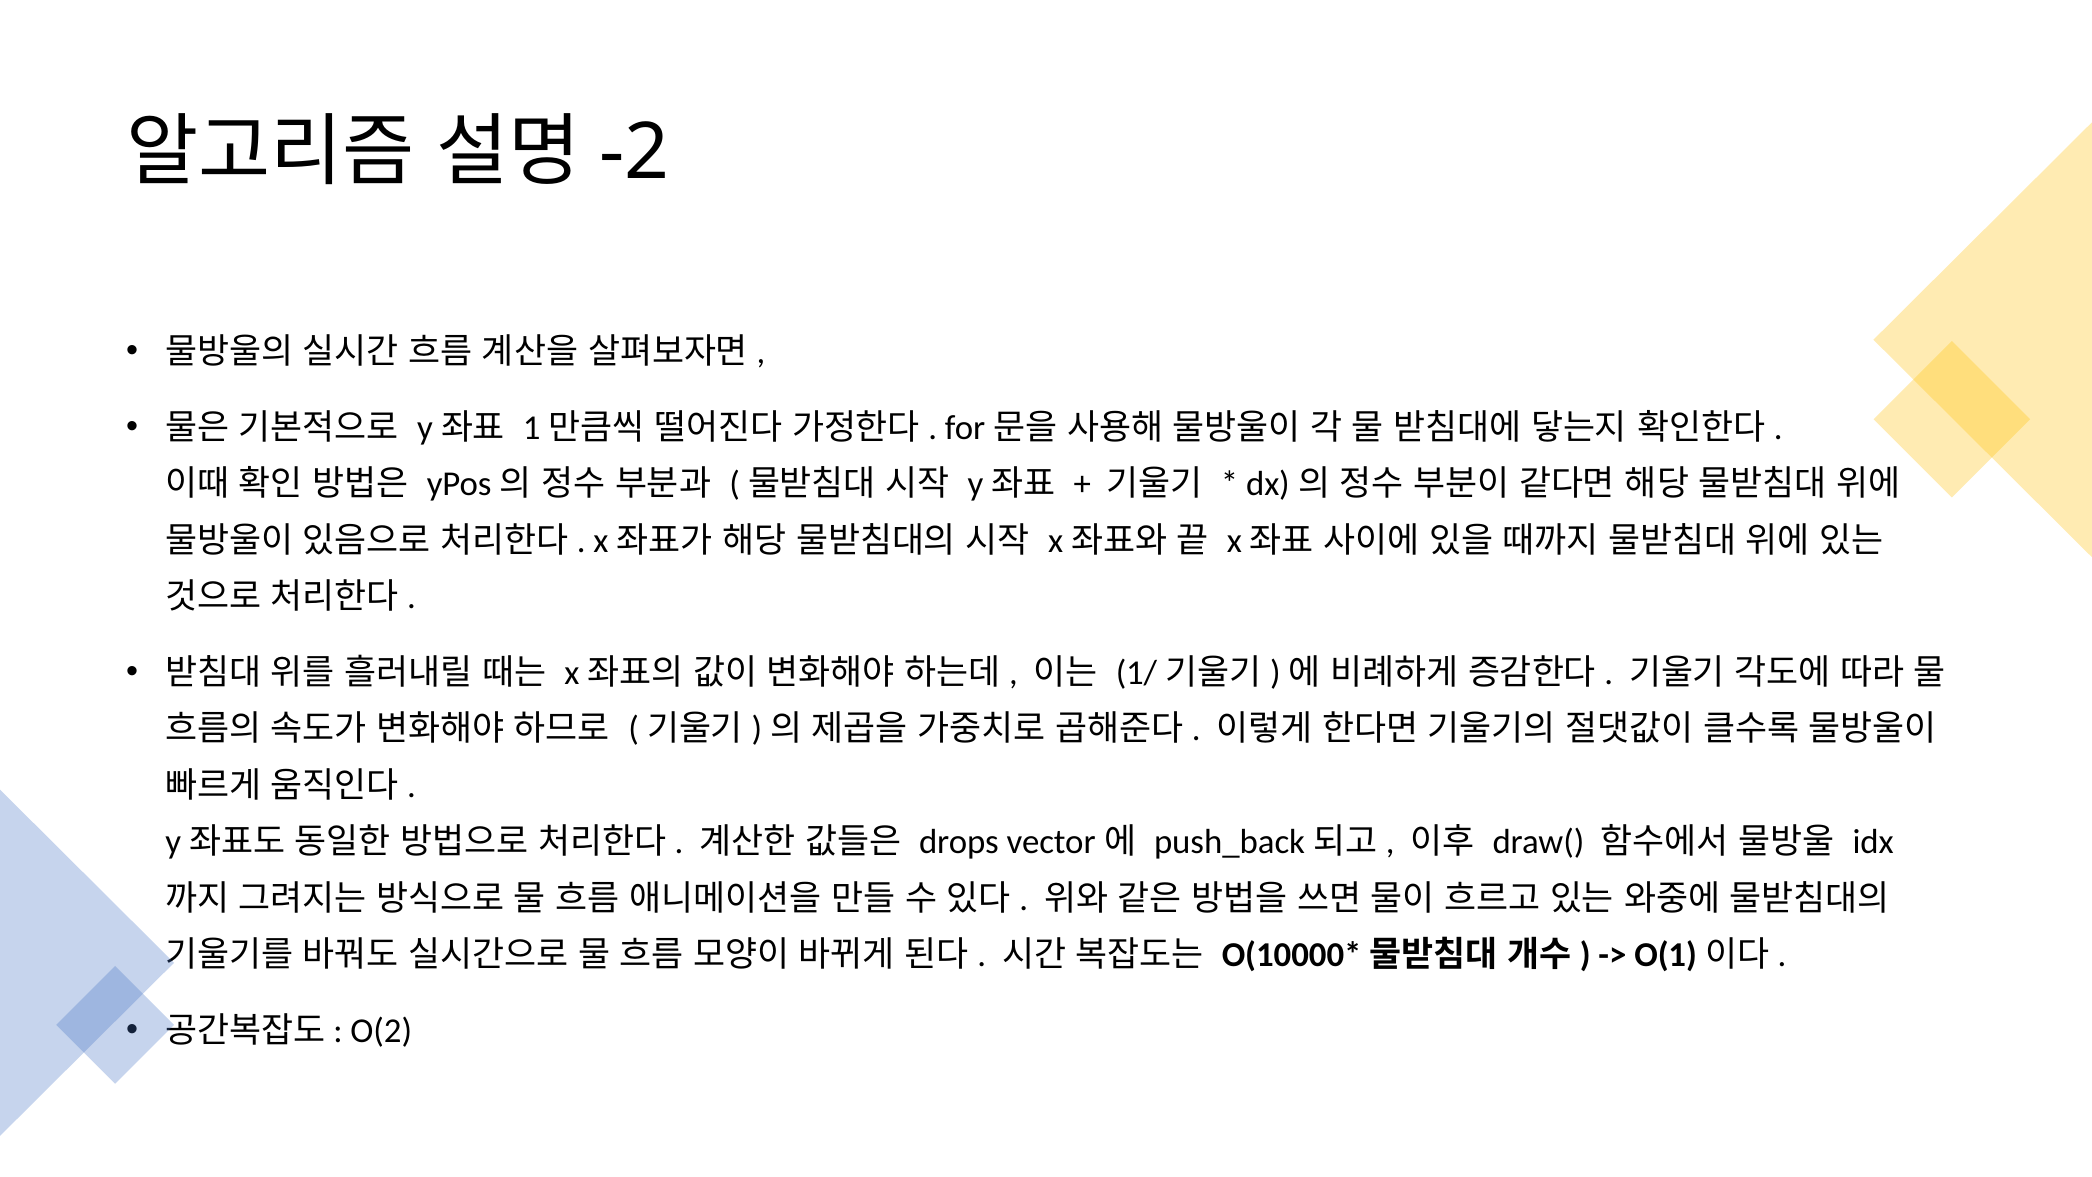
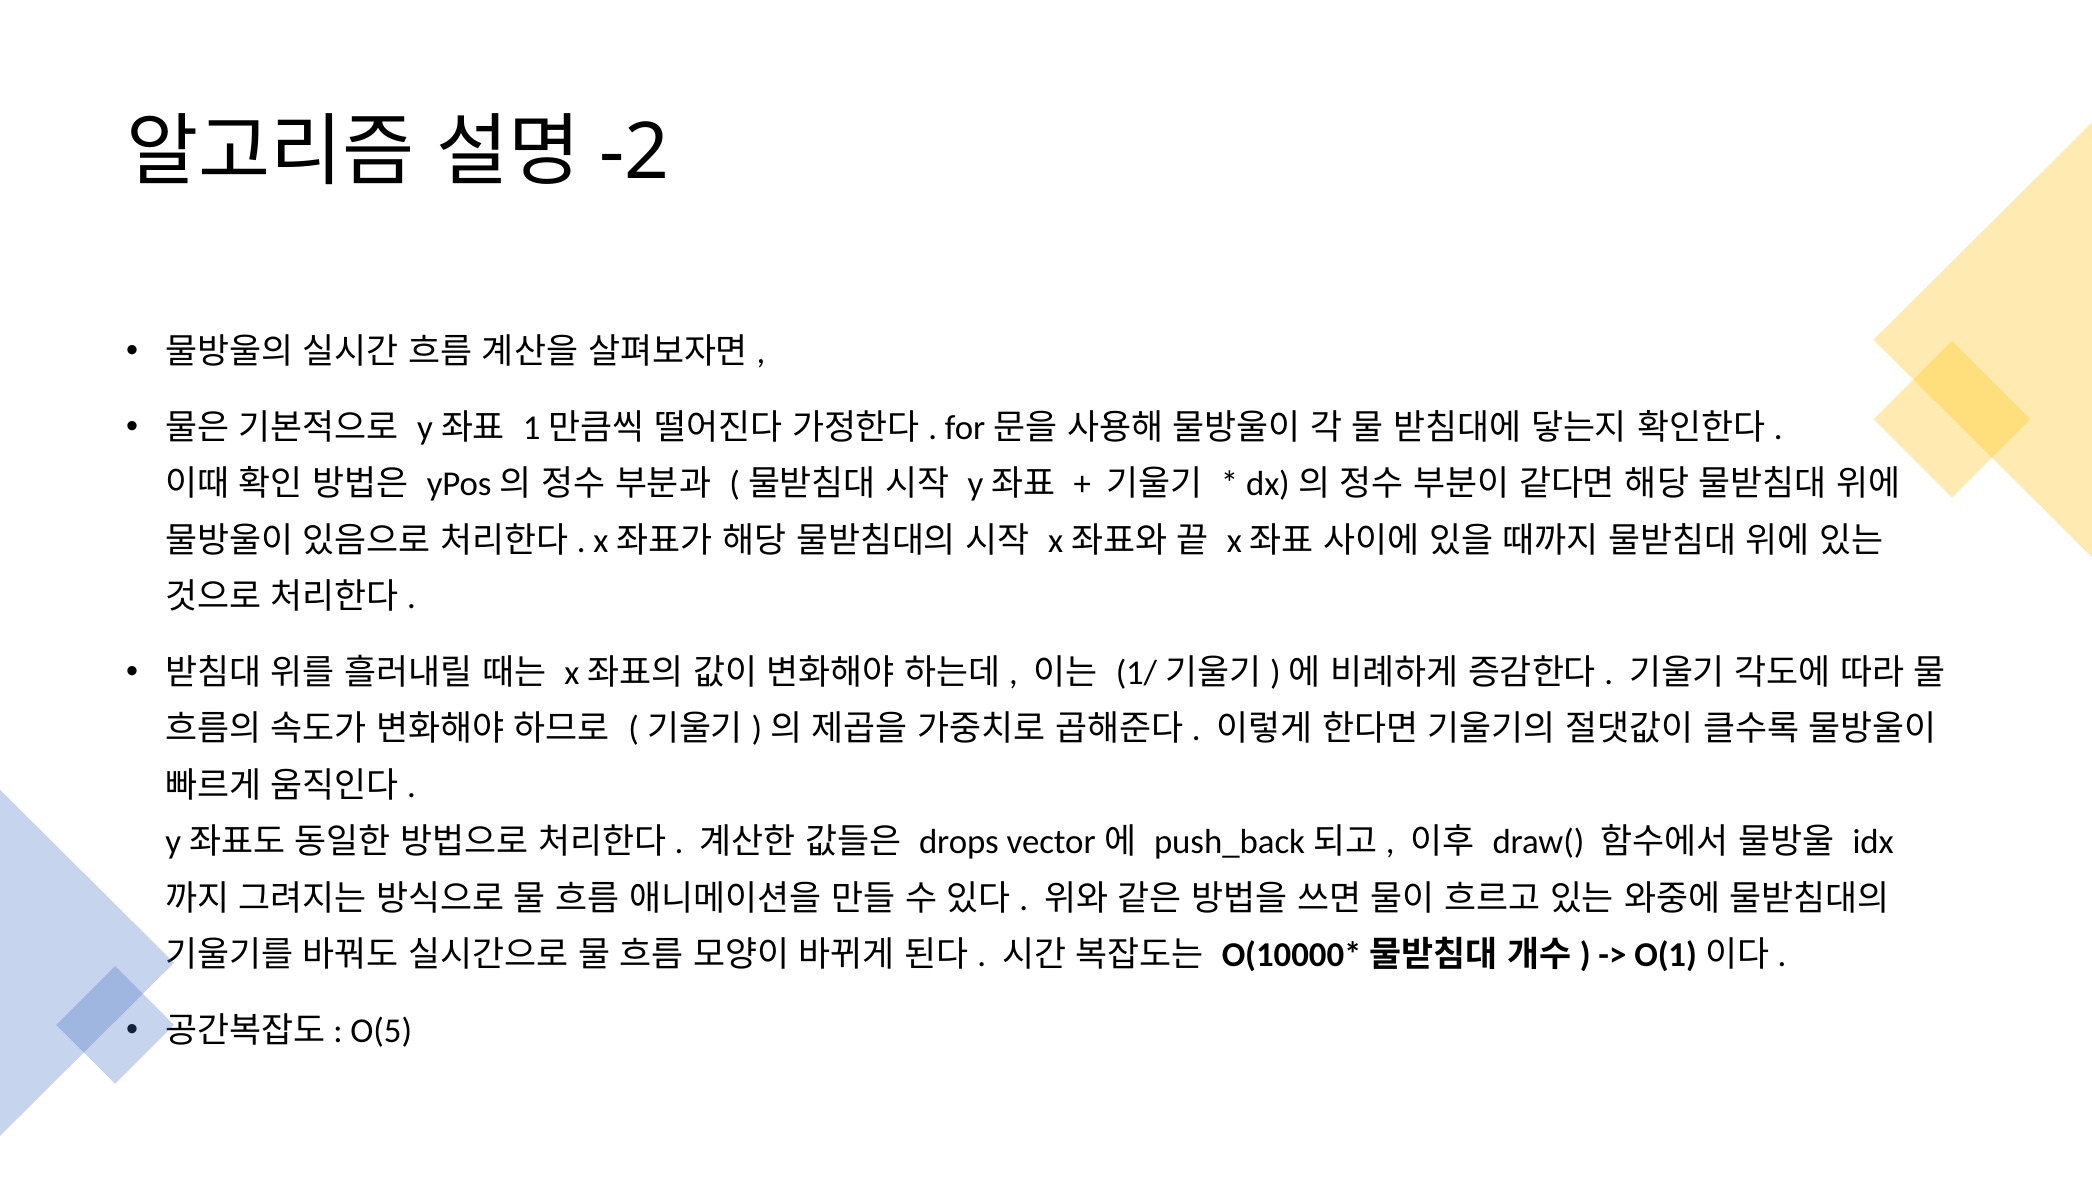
O(2: O(2 -> O(5 (381, 1031)
